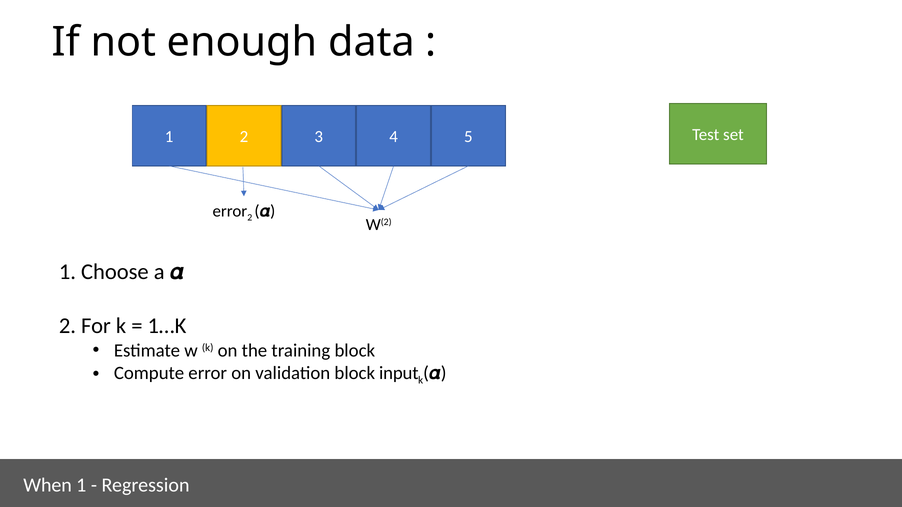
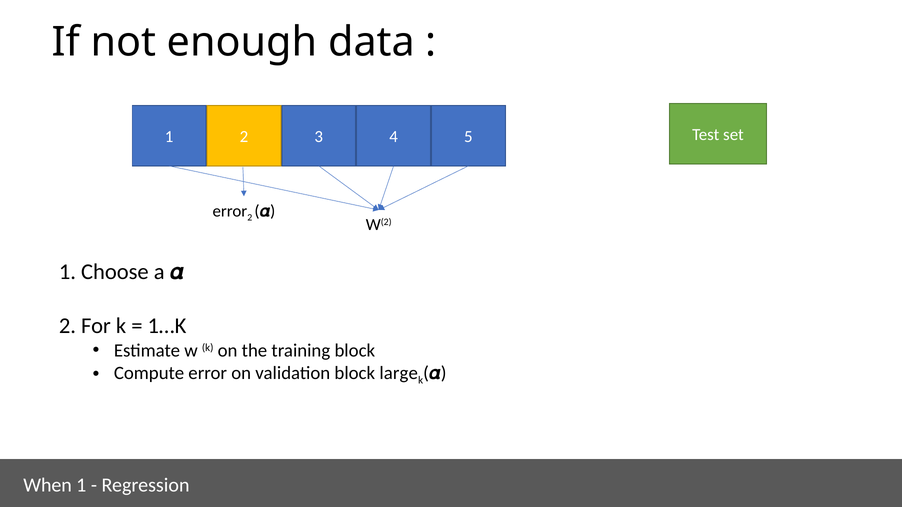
input: input -> large (399, 373)
